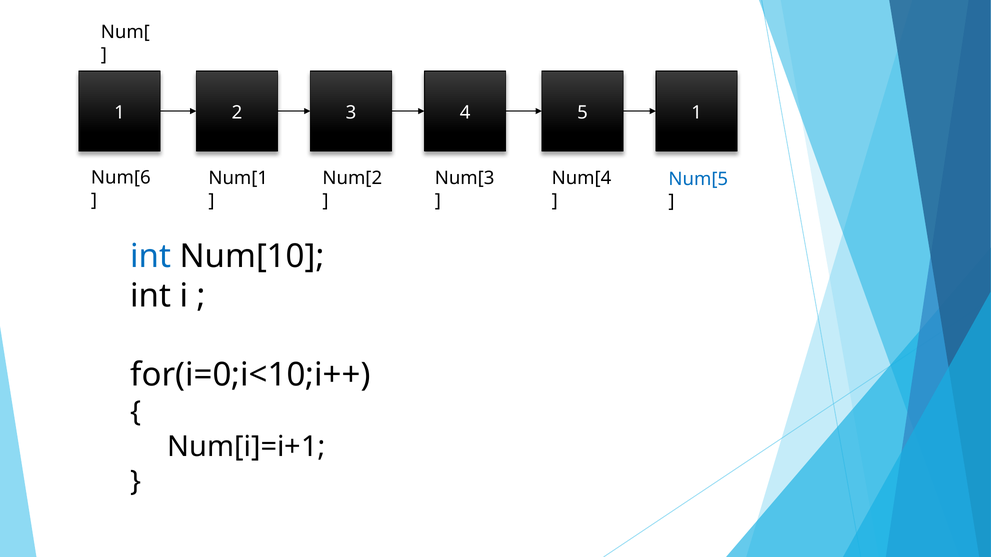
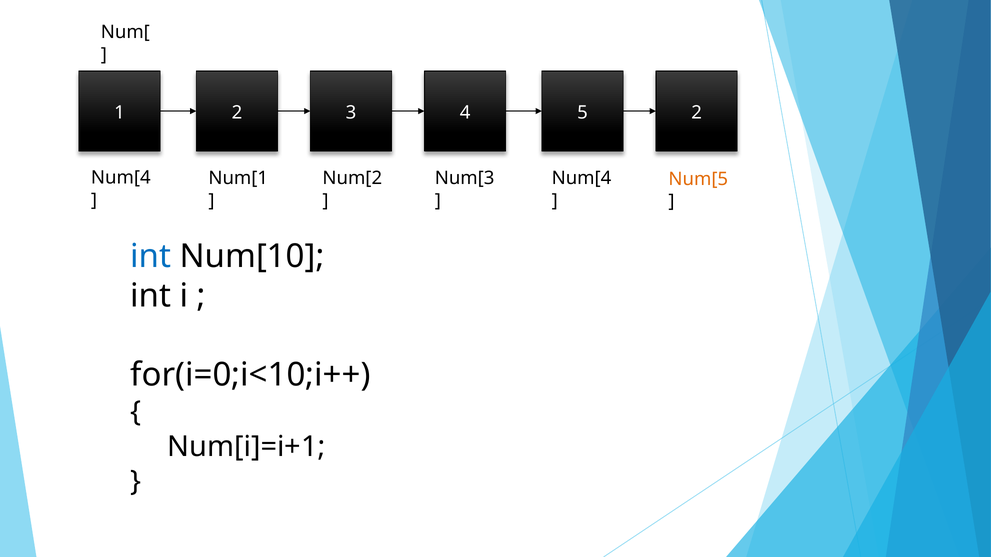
5 1: 1 -> 2 (697, 112)
Num[6: Num[6 -> Num[4 (121, 178)
Num[5 colour: blue -> orange (698, 179)
